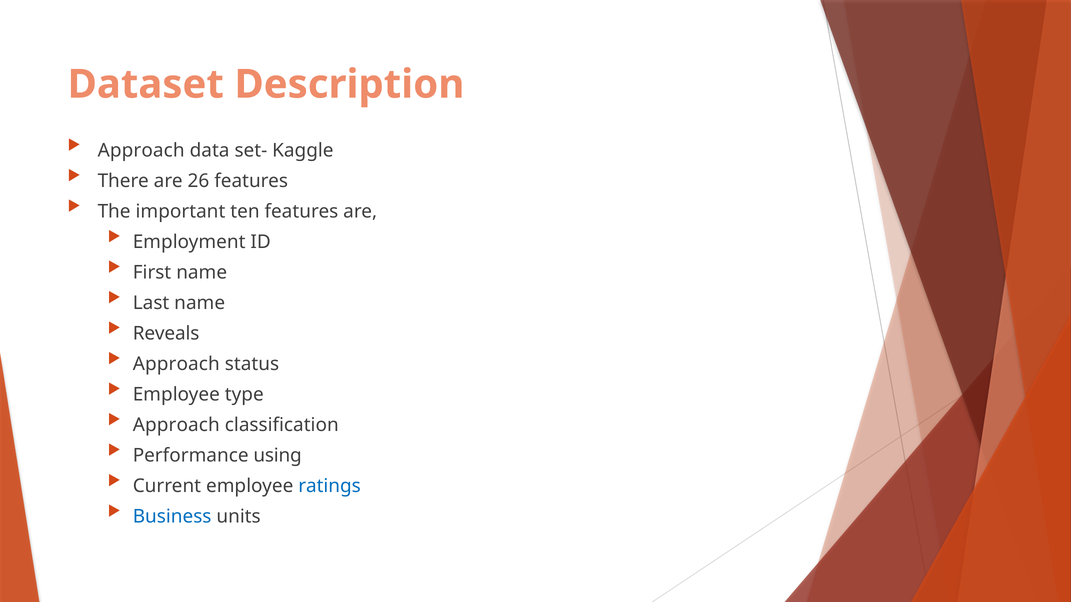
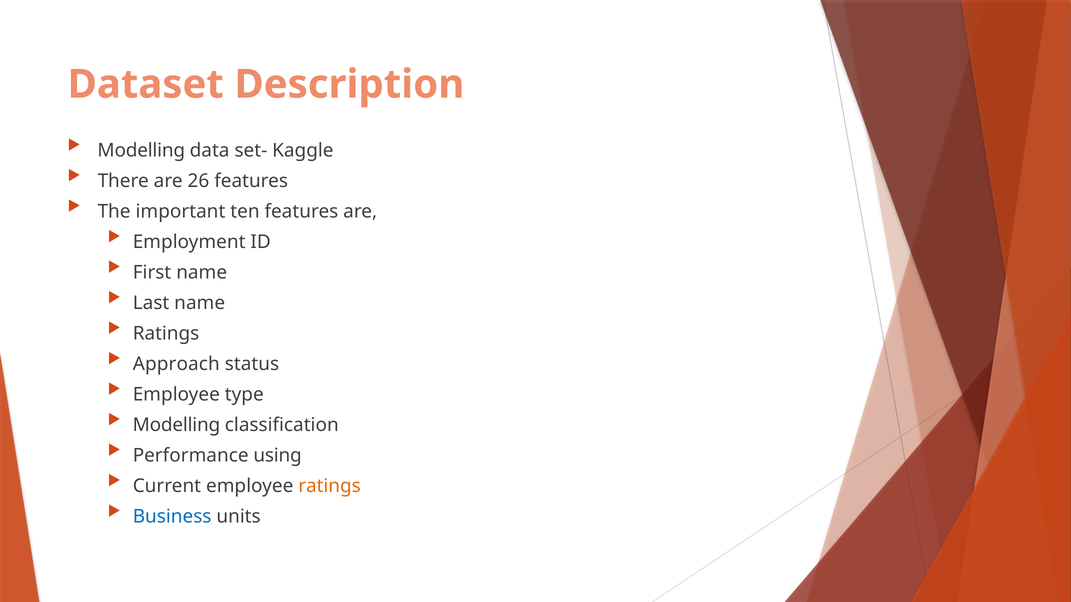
Approach: Approach -> Modelling (141, 151)
Reveals: Reveals -> Ratings (166, 334)
Approach: Approach -> Modelling (176, 425)
ratings colour: blue -> orange (330, 486)
